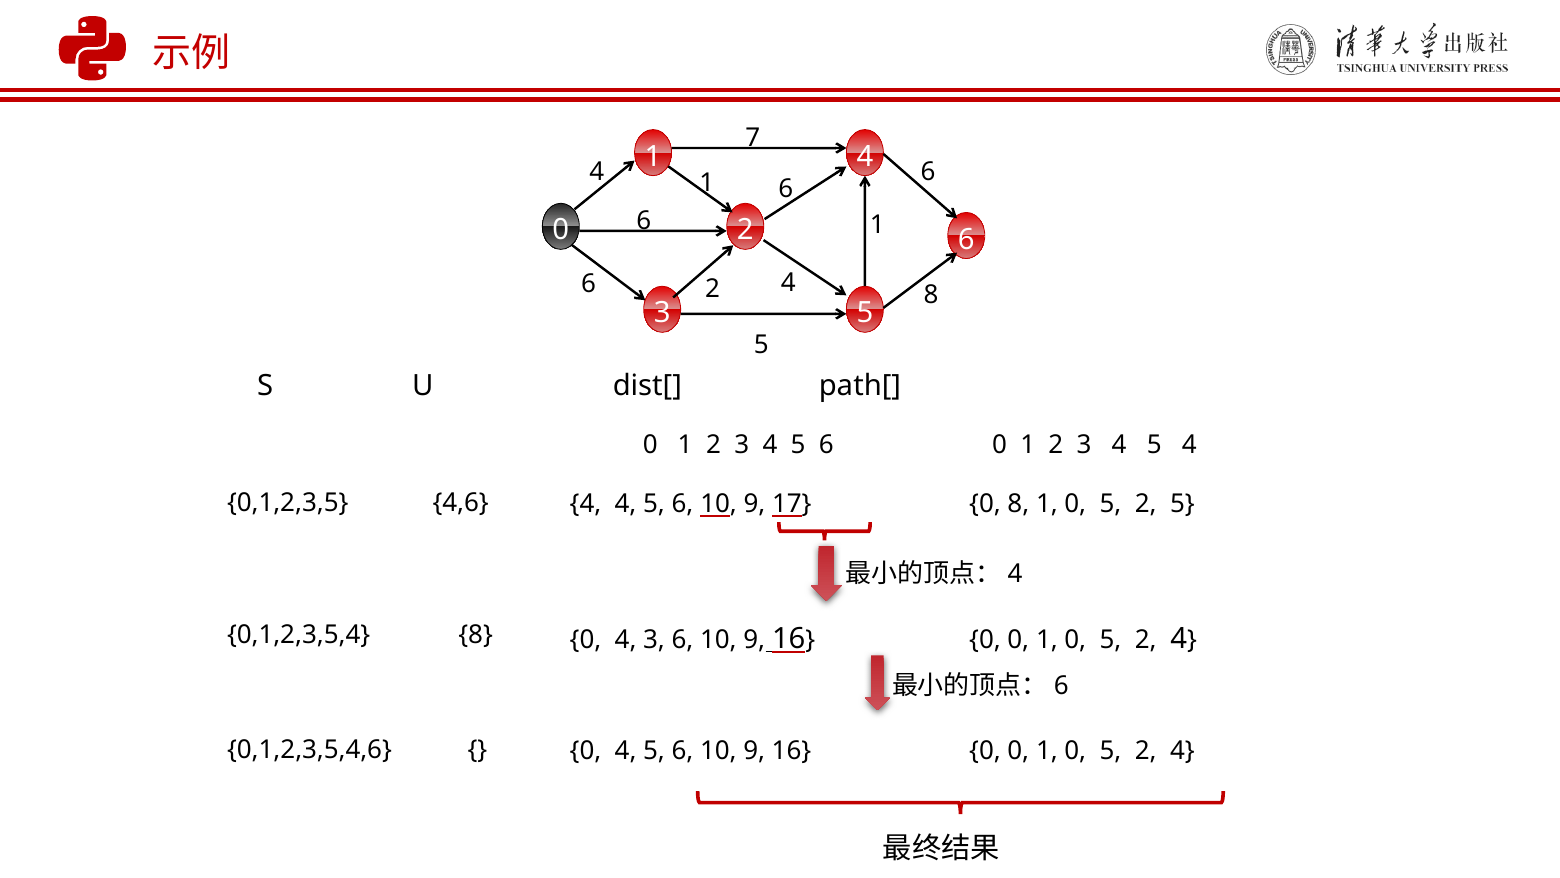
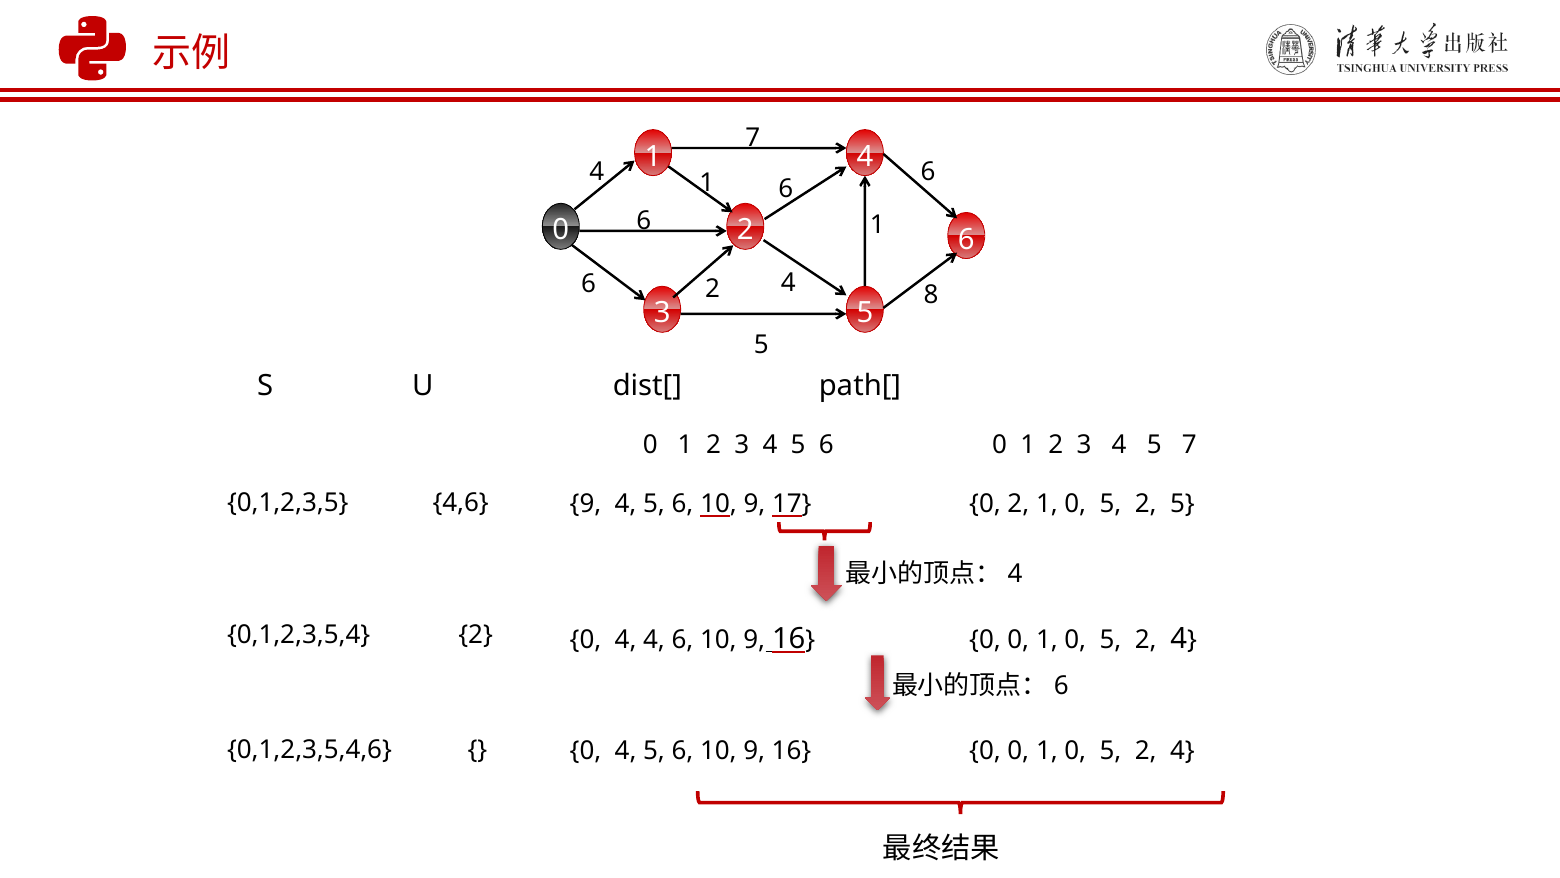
5 4: 4 -> 7 (1189, 445)
4,6 4: 4 -> 9 (585, 504)
0 8: 8 -> 2 (1018, 504)
0,1,2,3,5,4 8: 8 -> 2 (476, 634)
4 3: 3 -> 4 (654, 639)
